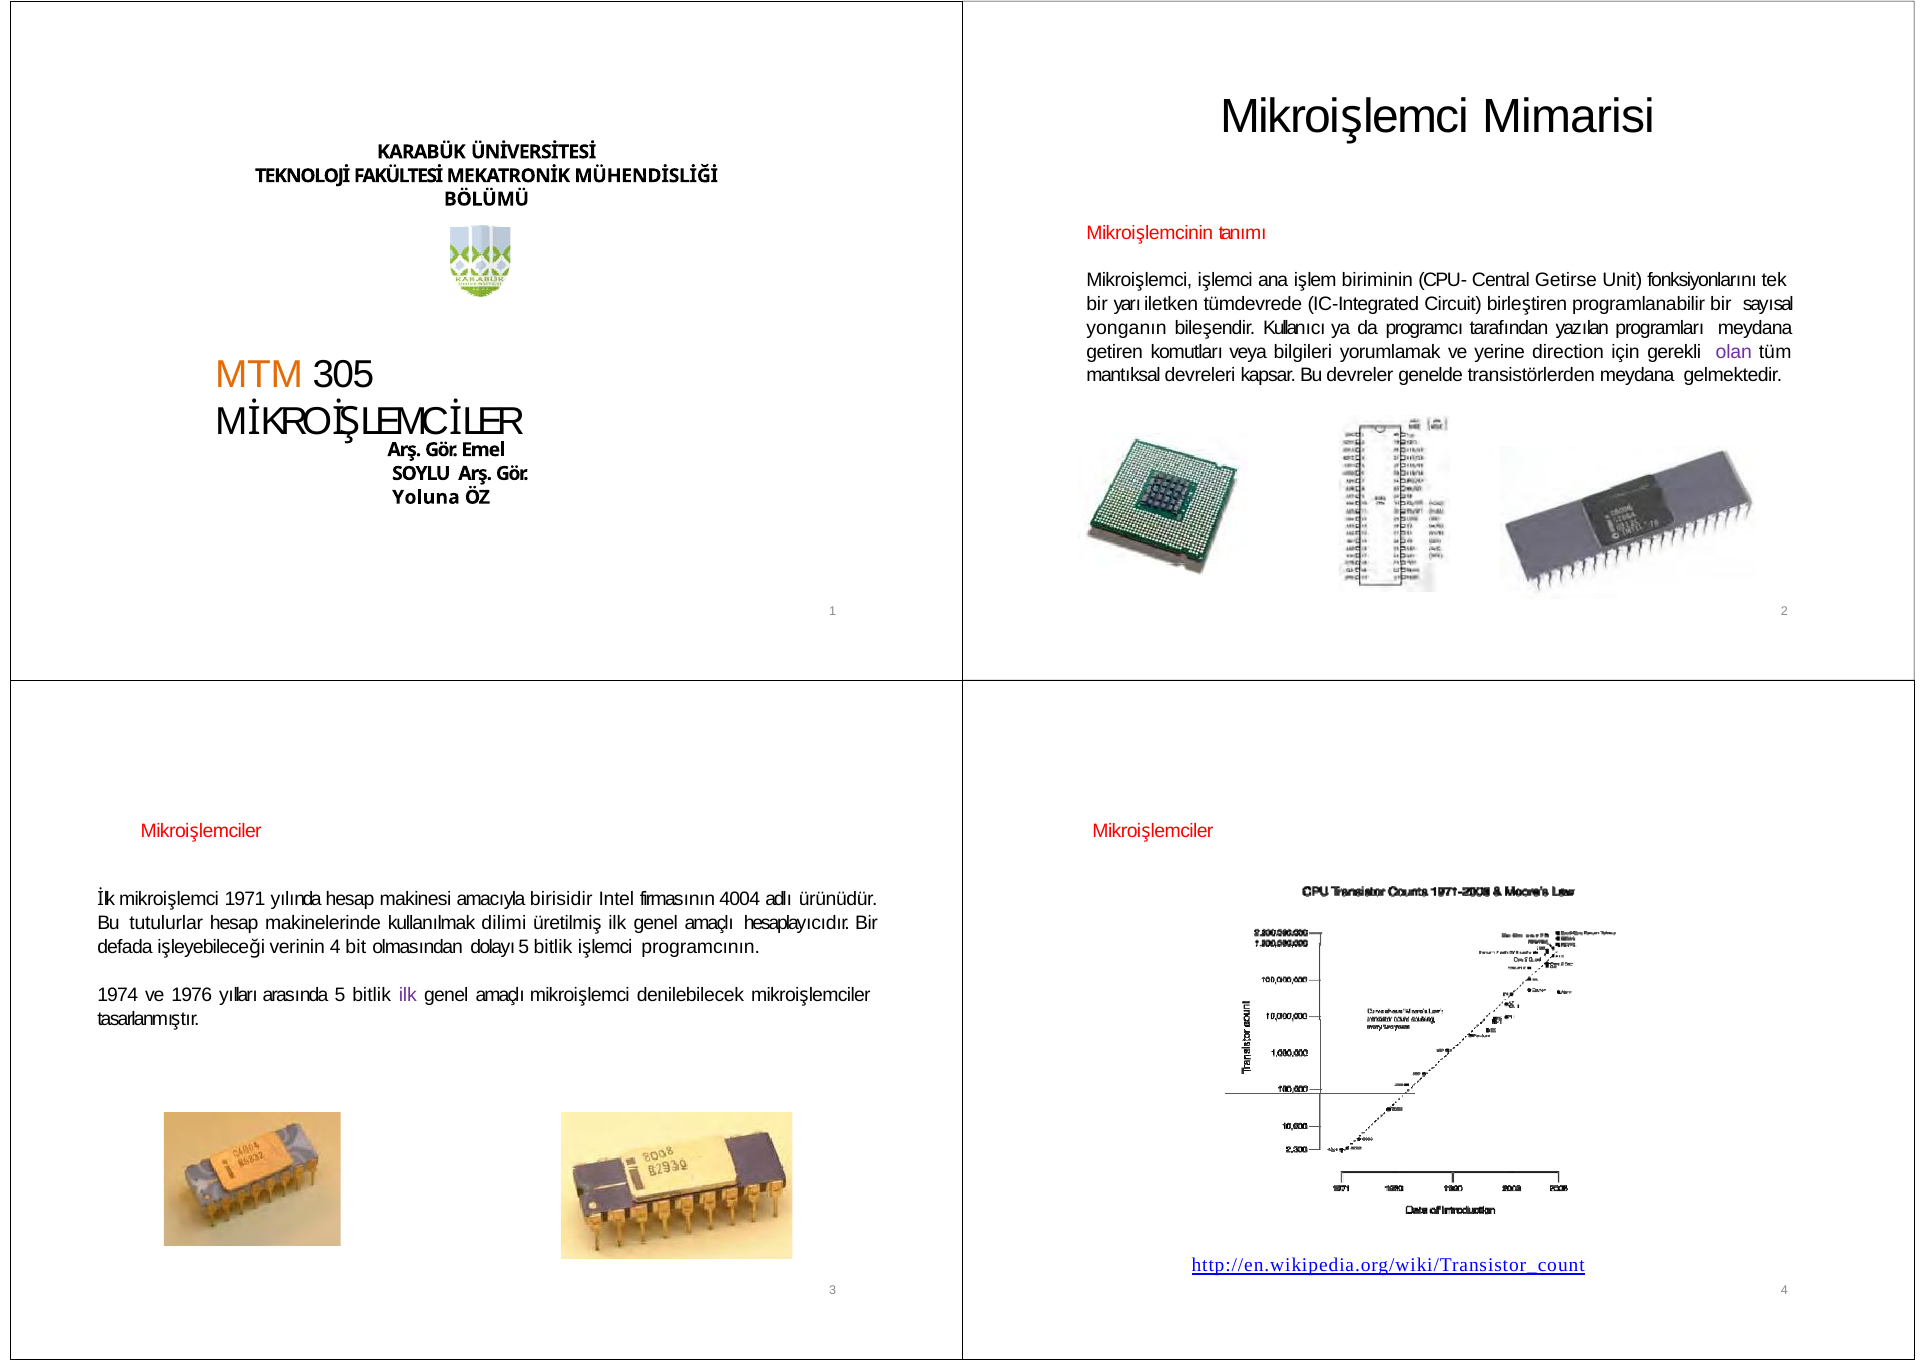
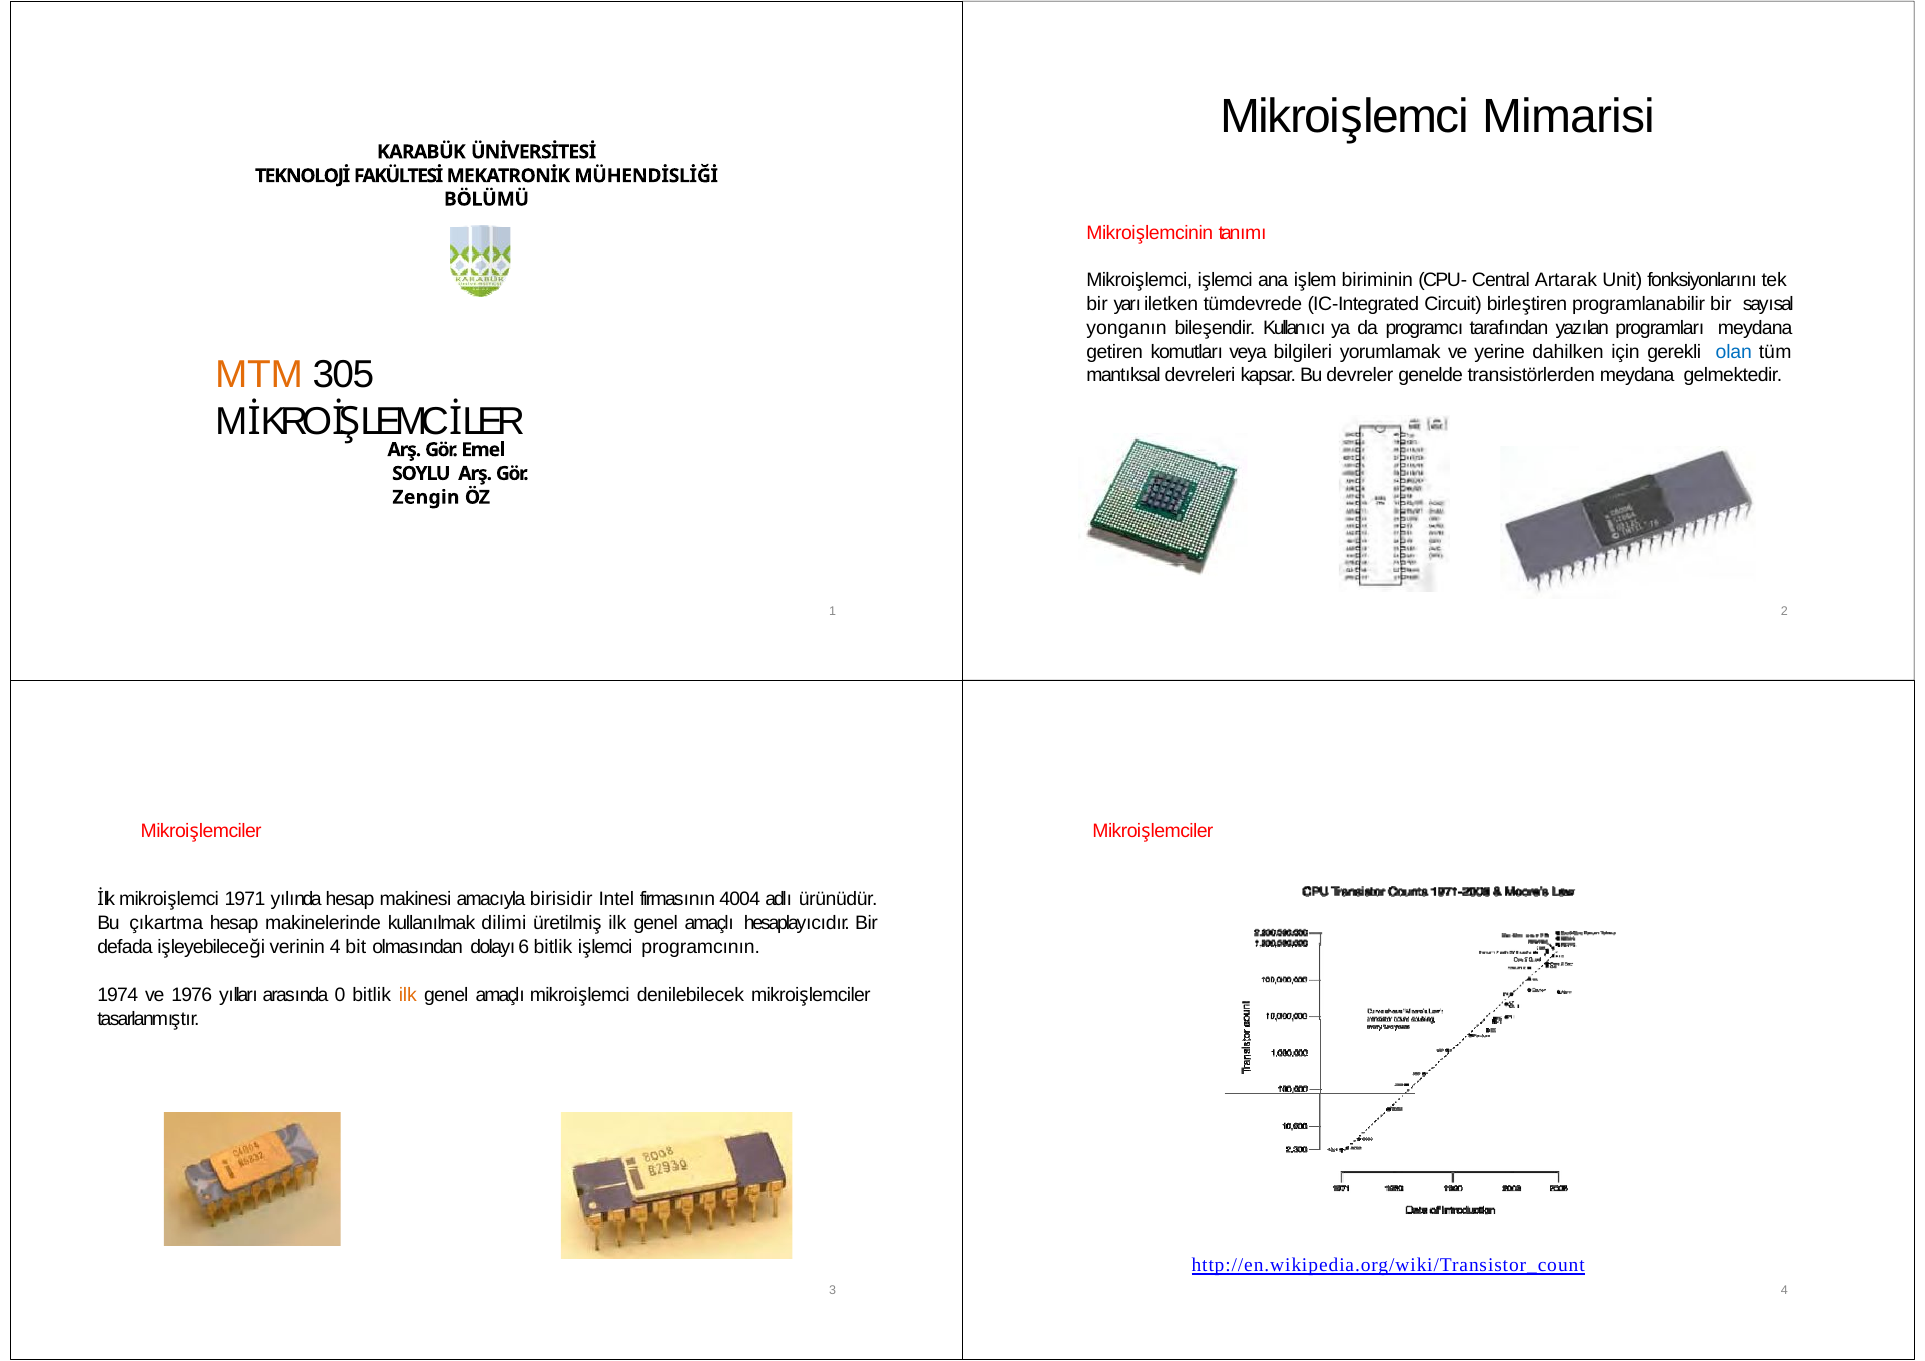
Getirse: Getirse -> Artarak (1566, 280)
direction: direction -> dahilken (1568, 352)
olan colour: purple -> blue (1734, 352)
Yoluna: Yoluna -> Zengin (426, 497)
tutulurlar: tutulurlar -> çıkartma (166, 923)
dolayı 5: 5 -> 6 (524, 947)
arasında 5: 5 -> 0 (340, 996)
ilk colour: purple -> orange (408, 996)
